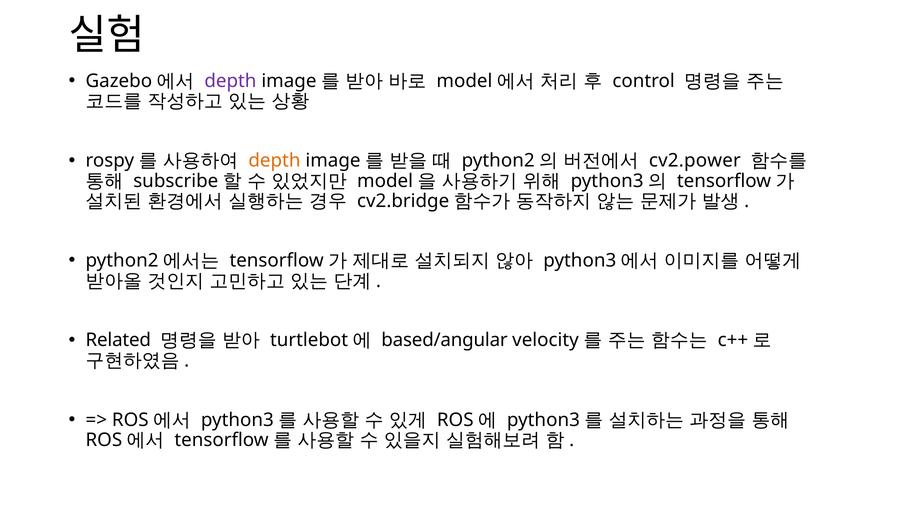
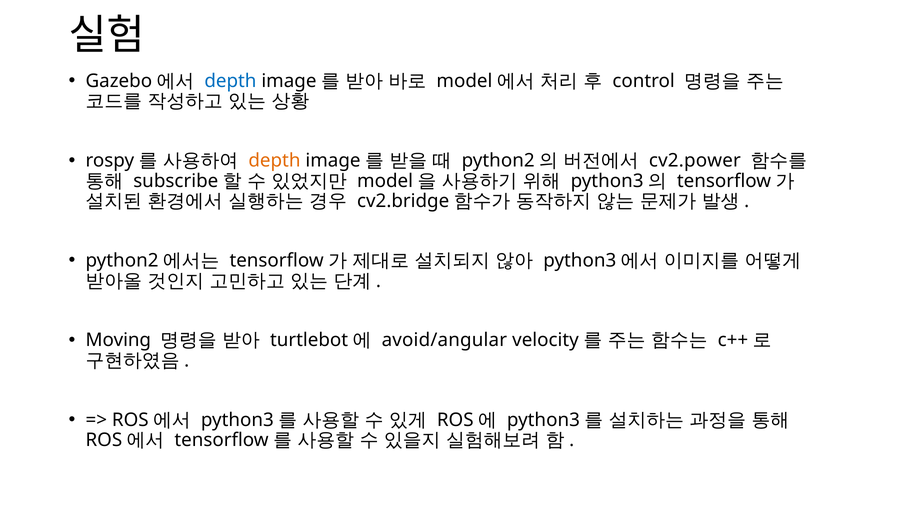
depth colour: purple -> blue (230, 81)
Related: Related -> Moving (118, 340)
based/angular: based/angular -> avoid/angular (444, 340)
